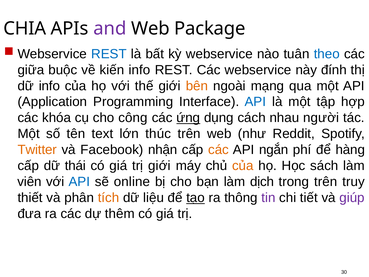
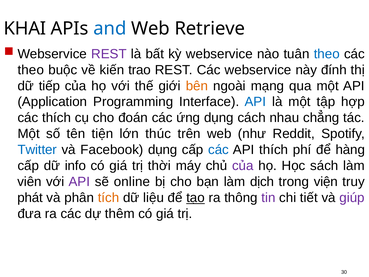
CHIA: CHIA -> KHAI (25, 28)
and colour: purple -> blue (110, 28)
Package: Package -> Retrieve (210, 28)
REST colour: blue -> purple (109, 54)
giữa: giữa -> theo (31, 70)
kiến info: info -> trao (140, 70)
dữ info: info -> tiếp (49, 86)
các khóa: khóa -> thích (57, 118)
công: công -> đoán (133, 118)
ứng underline: present -> none (188, 118)
người: người -> chẳng (321, 118)
text: text -> tiện (102, 134)
Twitter colour: orange -> blue (37, 150)
Facebook nhận: nhận -> dụng (163, 150)
các colour: orange -> blue (219, 150)
API ngắn: ngắn -> thích (274, 150)
thái: thái -> info (75, 166)
trị giới: giới -> thời (159, 166)
của colour: orange -> purple (243, 166)
API colour: blue -> purple (79, 182)
trong trên: trên -> viện (326, 182)
thiết: thiết -> phát (30, 198)
